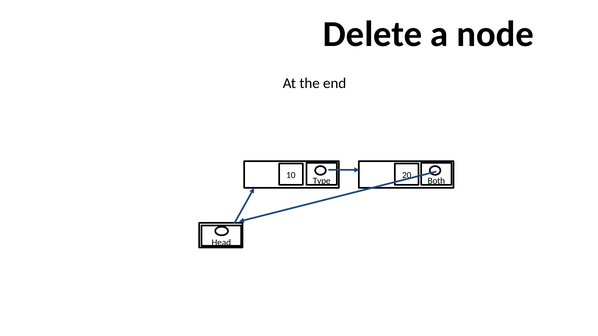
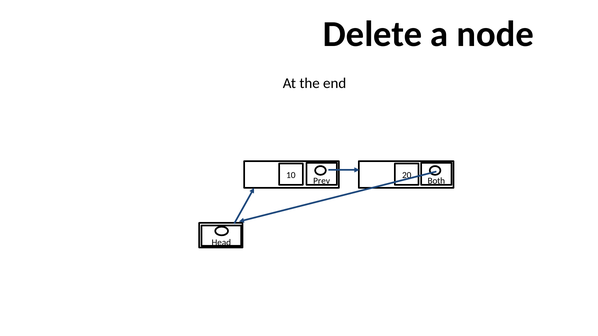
Type: Type -> Prev (322, 181)
